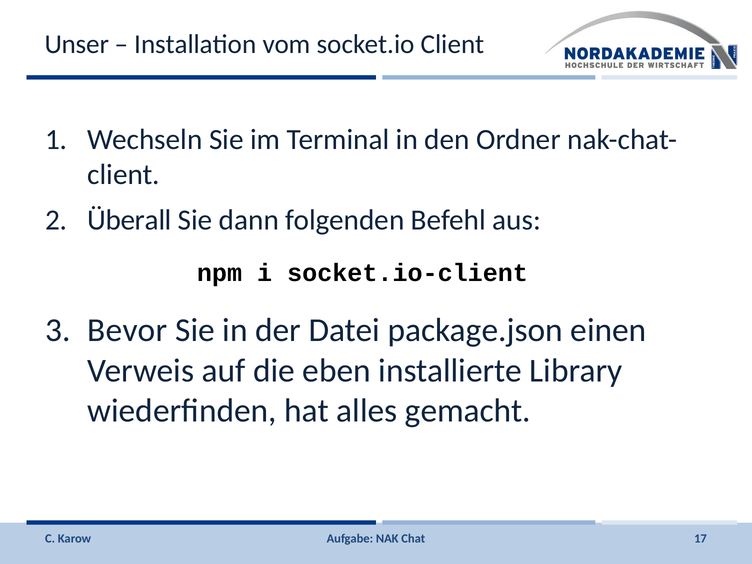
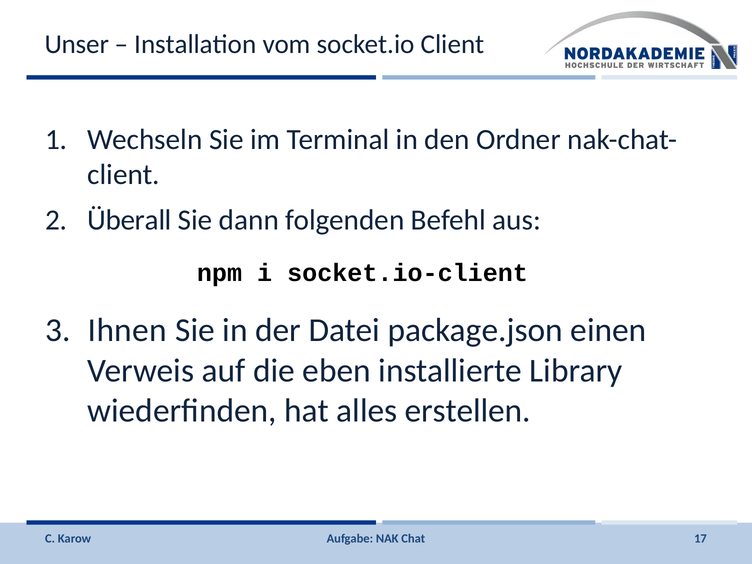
Bevor: Bevor -> Ihnen (127, 330)
gemacht: gemacht -> erstellen (468, 411)
